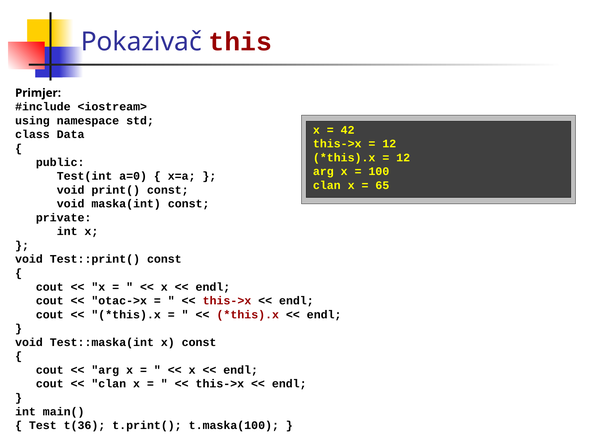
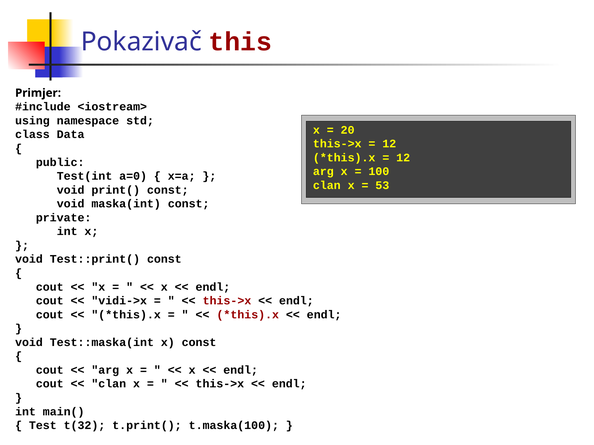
42: 42 -> 20 (348, 130)
65: 65 -> 53 (382, 186)
otac->x: otac->x -> vidi->x (119, 301)
t(36: t(36 -> t(32 (84, 426)
